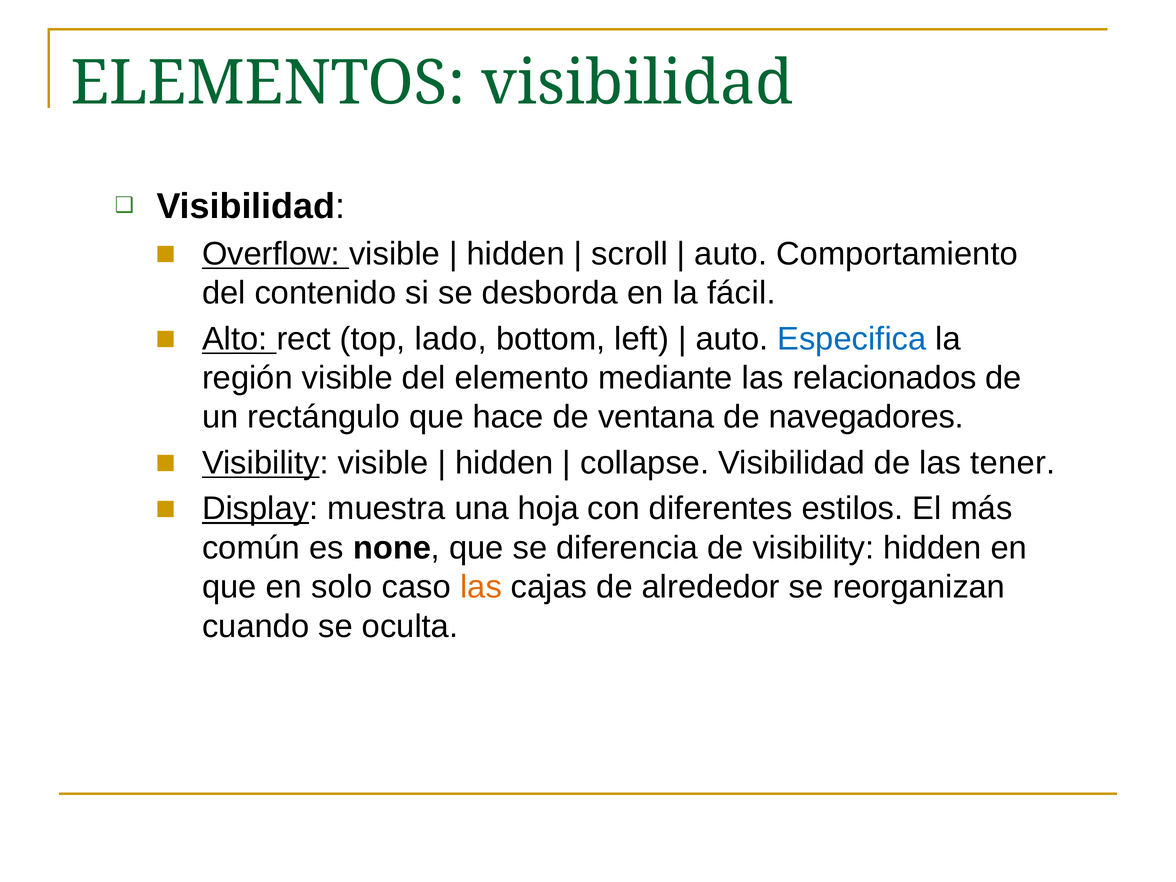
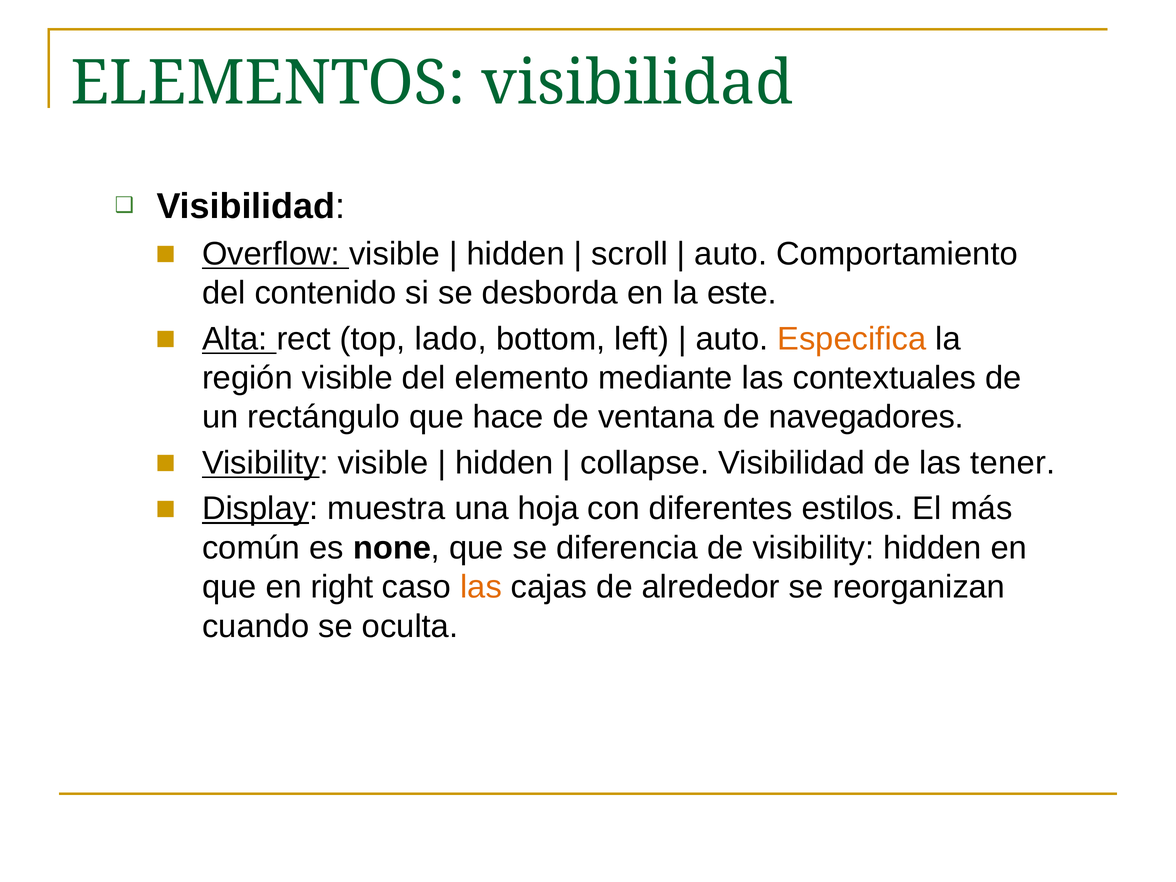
fácil: fácil -> este (742, 293)
Alto: Alto -> Alta (235, 339)
Especifica colour: blue -> orange (852, 339)
relacionados: relacionados -> contextuales (884, 378)
solo: solo -> right (342, 587)
